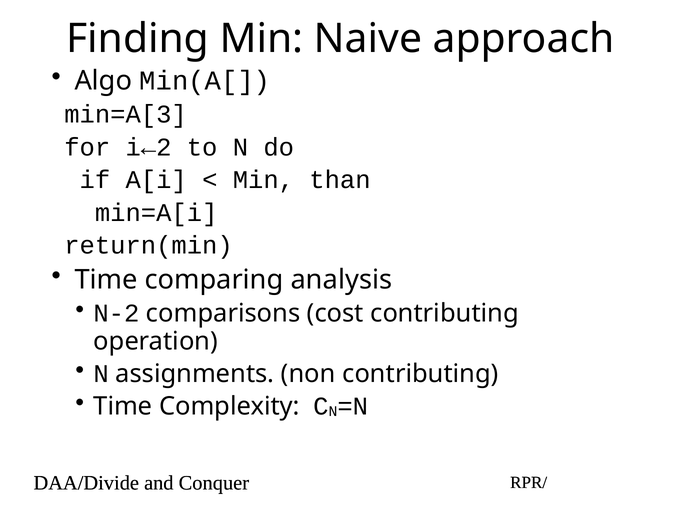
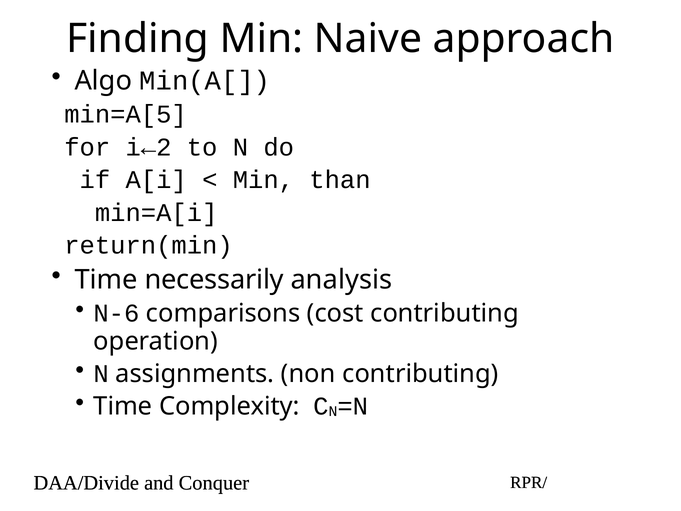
min=A[3: min=A[3 -> min=A[5 (126, 114)
comparing: comparing -> necessarily (214, 280)
N-2: N-2 -> N-6 (116, 313)
